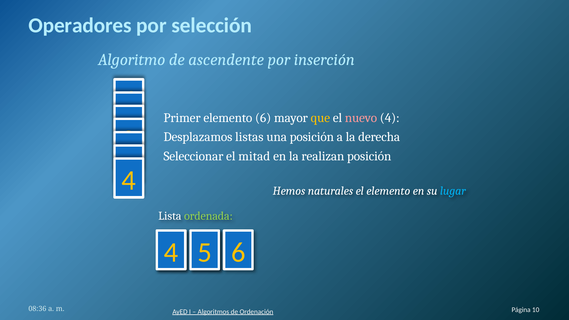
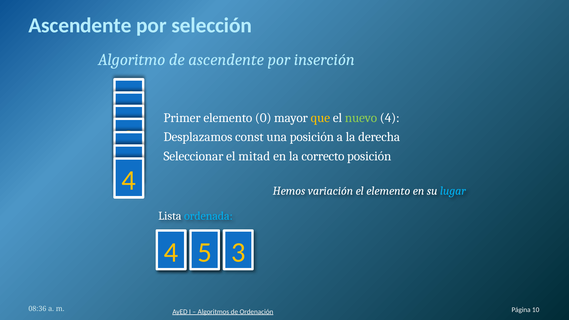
Operadores: Operadores -> Ascendente (80, 25)
elemento 6: 6 -> 0 (263, 118)
nuevo colour: pink -> light green (361, 118)
listas: listas -> const (249, 137)
realizan: realizan -> correcto (323, 156)
naturales: naturales -> variación (330, 191)
ordenada colour: light green -> light blue (208, 216)
6: 6 -> 3 (238, 252)
